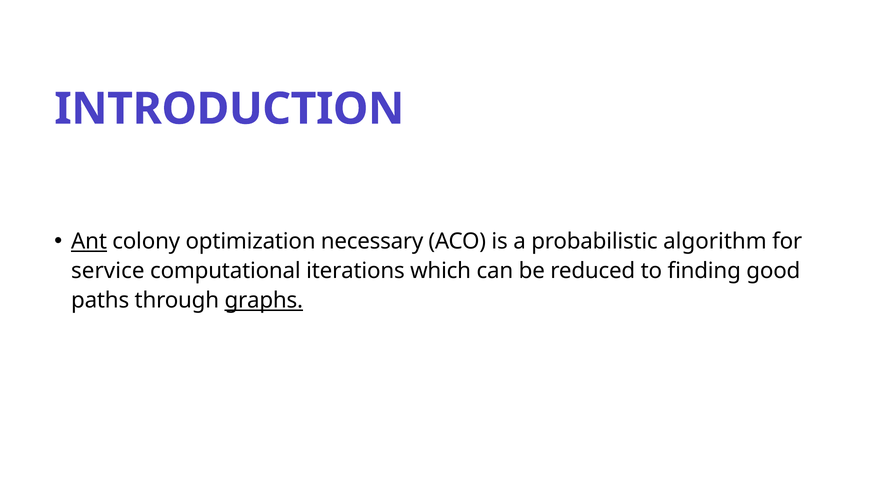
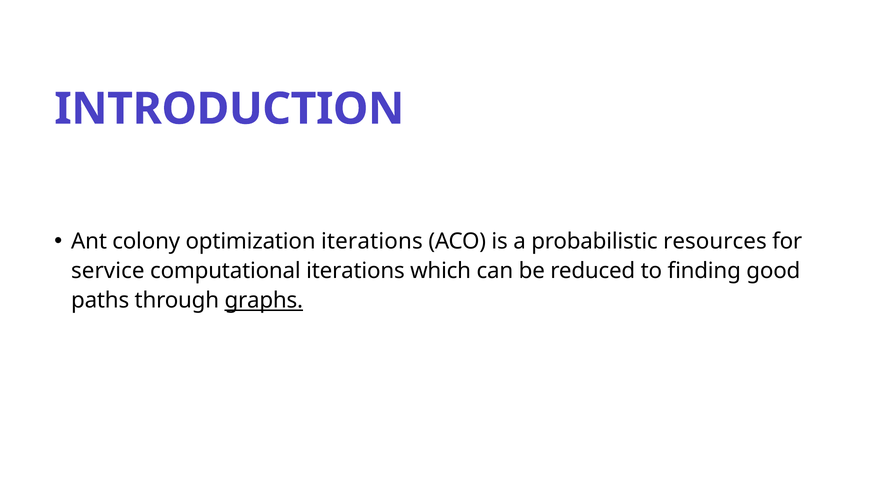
Ant underline: present -> none (89, 241)
optimization necessary: necessary -> iterations (372, 241)
algorithm: algorithm -> resources (715, 241)
